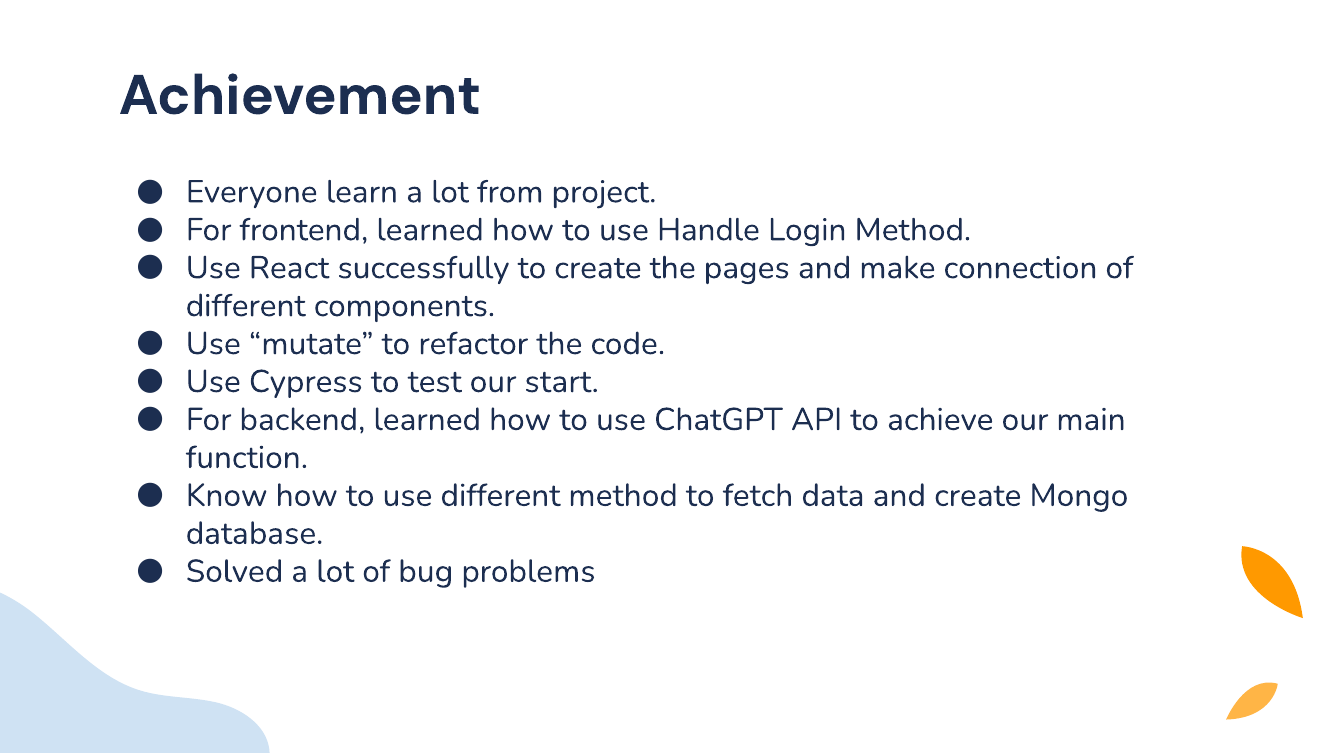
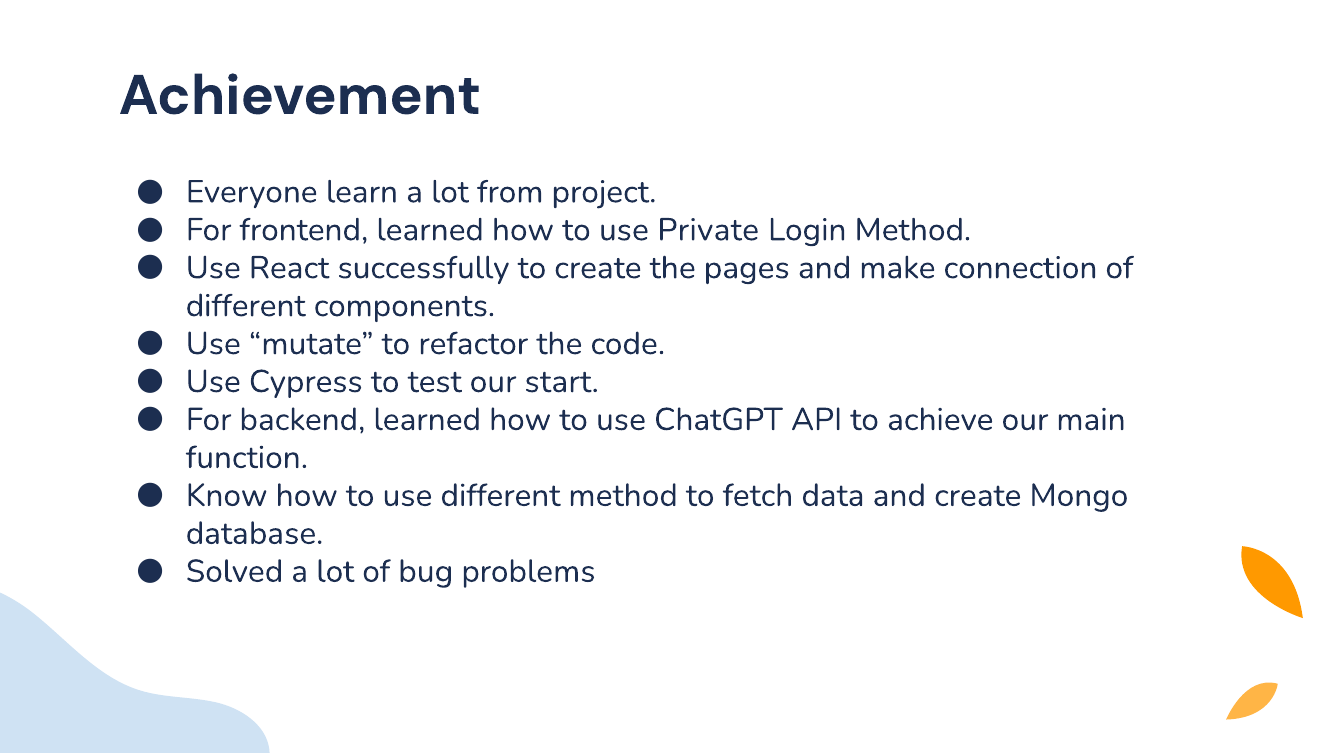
Handle: Handle -> Private (708, 230)
